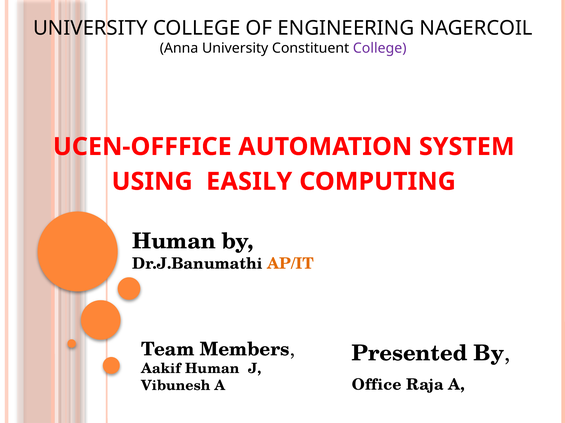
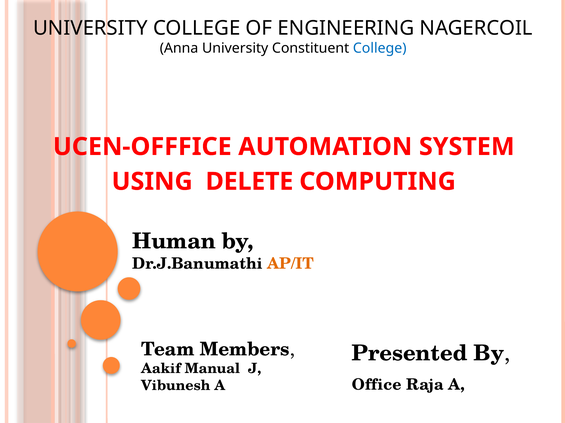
College colour: purple -> blue (380, 48)
EASILY: EASILY -> DELETE (249, 182)
Aakif Human: Human -> Manual (213, 369)
